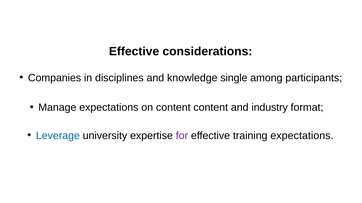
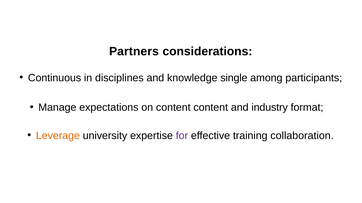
Effective: Effective -> Partners (134, 52)
Companies: Companies -> Continuous (55, 78)
Leverage colour: blue -> orange (58, 136)
training expectations: expectations -> collaboration (302, 136)
